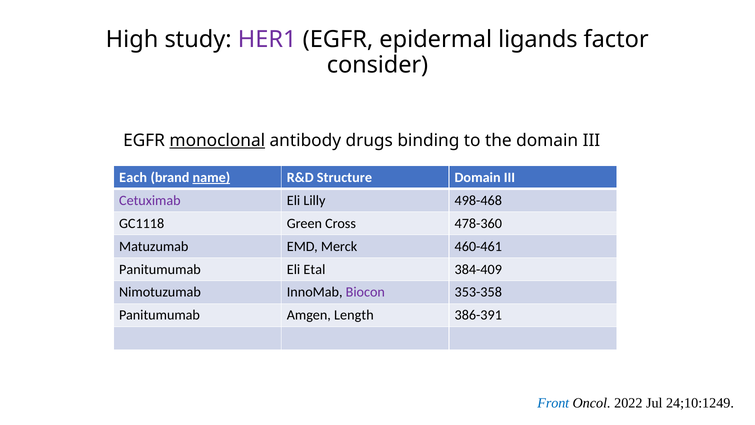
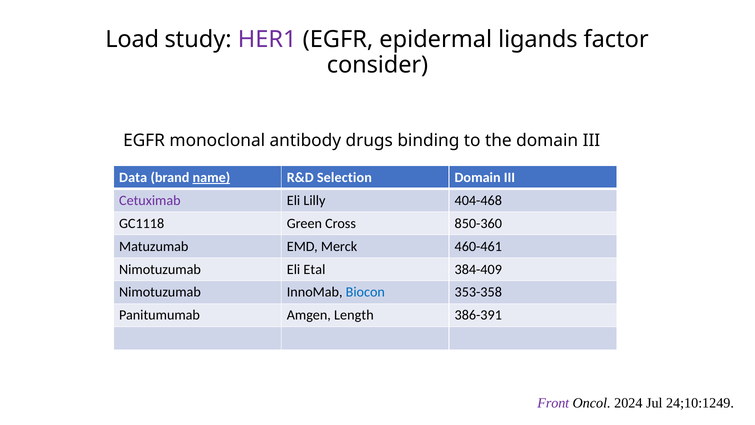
High: High -> Load (132, 39)
monoclonal underline: present -> none (217, 140)
Each: Each -> Data (133, 177)
Structure: Structure -> Selection (344, 177)
498-468: 498-468 -> 404-468 (478, 200)
478-360: 478-360 -> 850-360 (478, 223)
Panitumumab: Panitumumab -> Nimotuzumab (160, 269)
Biocon colour: purple -> blue (365, 292)
Front colour: blue -> purple (553, 403)
2022: 2022 -> 2024 (628, 403)
